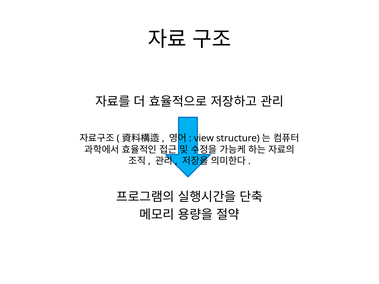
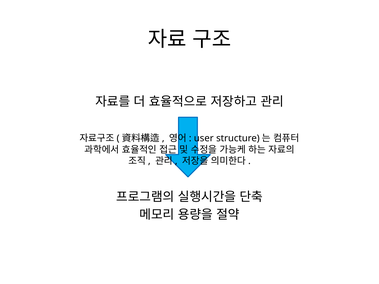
view: view -> user (204, 138)
